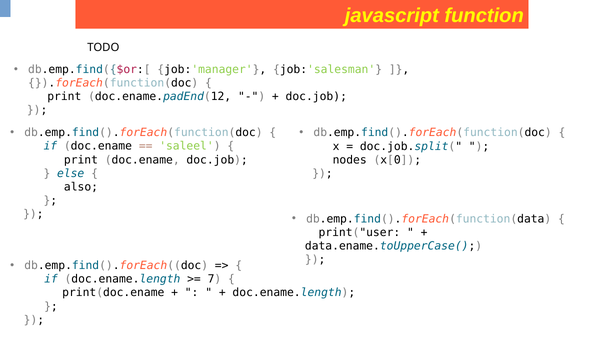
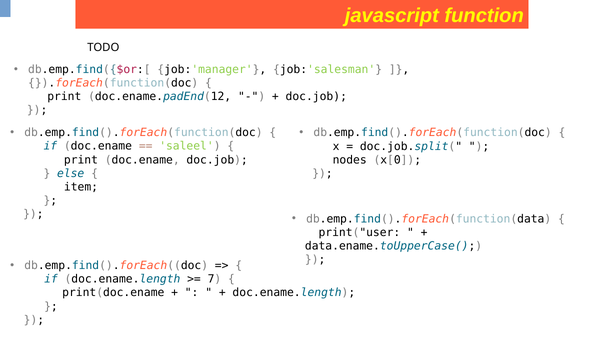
also: also -> item (81, 187)
